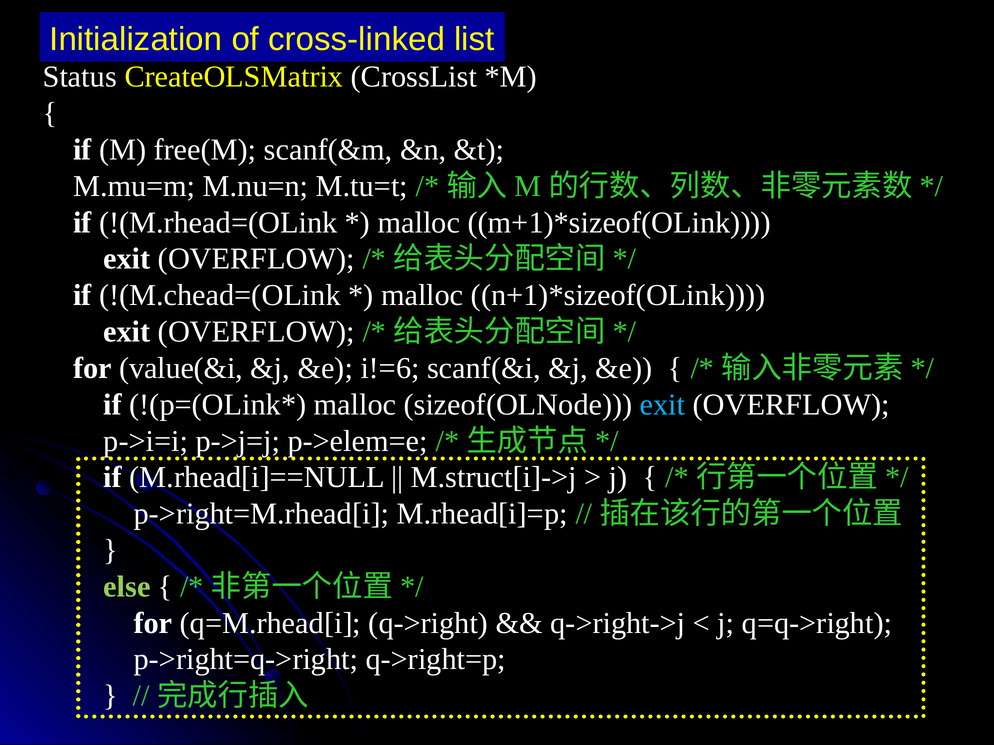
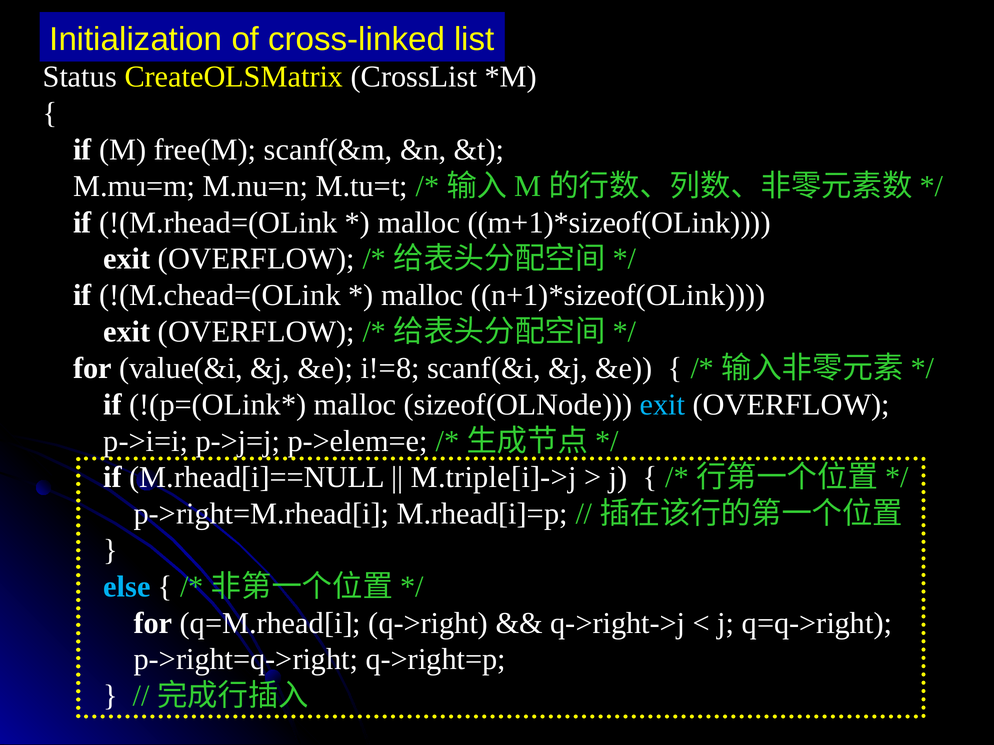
i!=6: i!=6 -> i!=8 (390, 368)
M.struct[i]->j: M.struct[i]->j -> M.triple[i]->j (494, 478)
else colour: light green -> light blue (127, 587)
